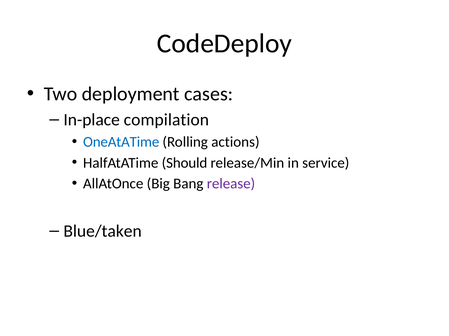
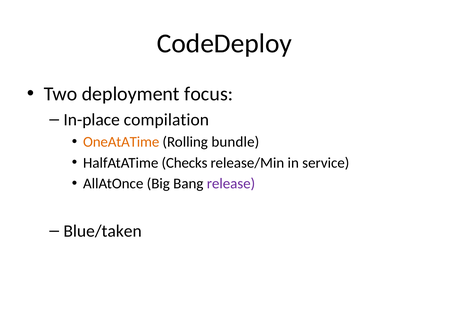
cases: cases -> focus (209, 94)
OneAtATime colour: blue -> orange (121, 142)
actions: actions -> bundle (235, 142)
Should: Should -> Checks (185, 163)
